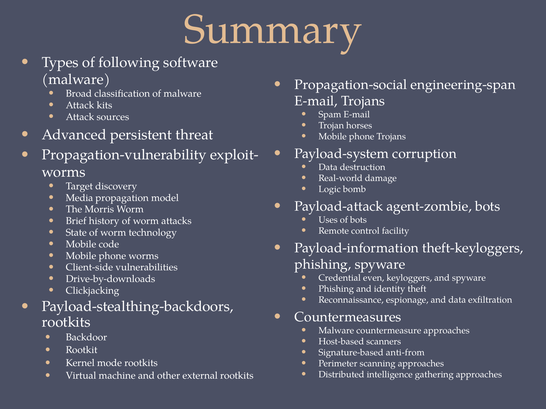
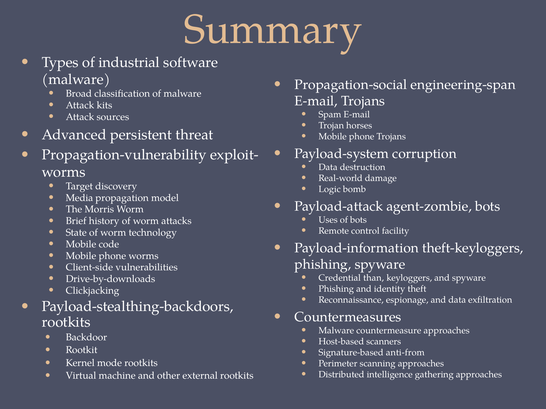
following: following -> industrial (129, 62)
even: even -> than (374, 278)
